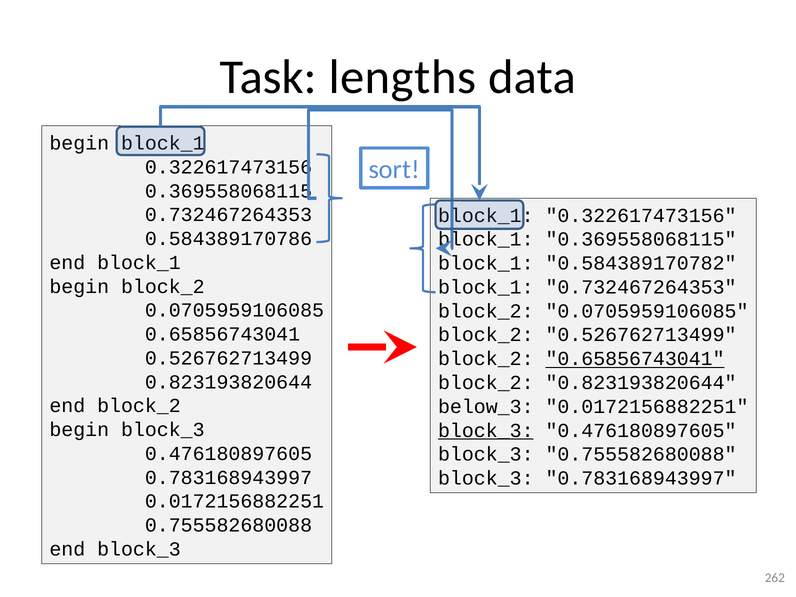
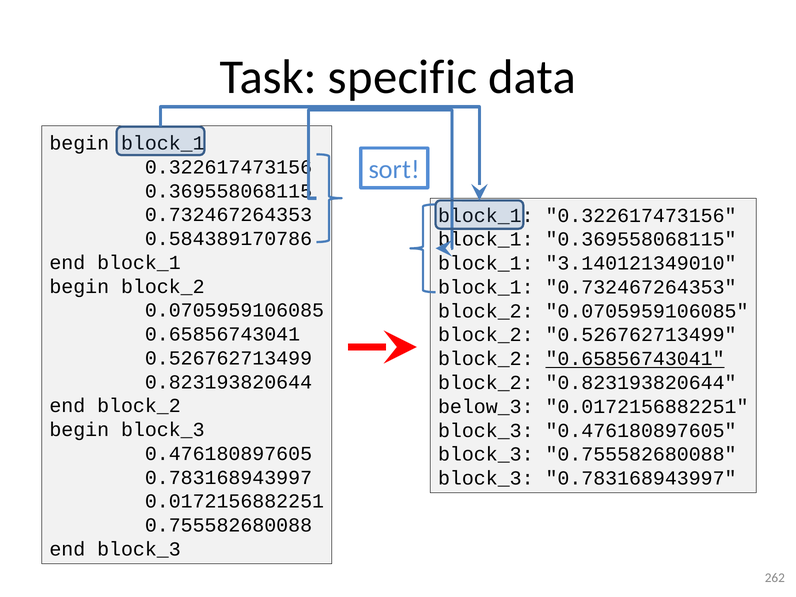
lengths: lengths -> specific (402, 77)
0.584389170782: 0.584389170782 -> 3.140121349010 (641, 263)
block_3 underline: present -> none (486, 430)
